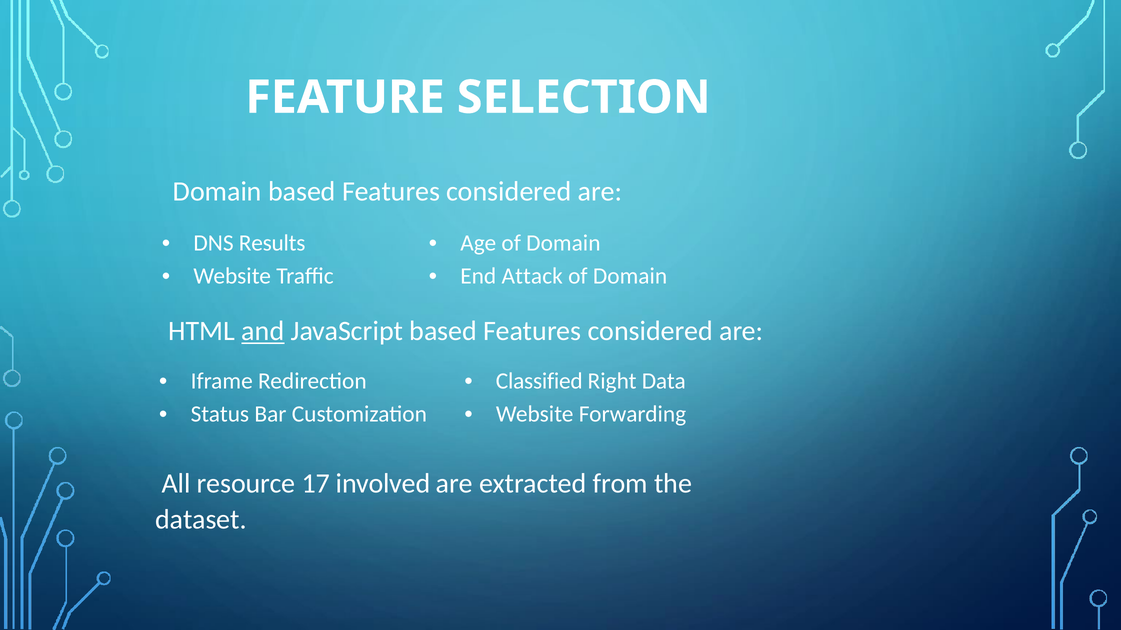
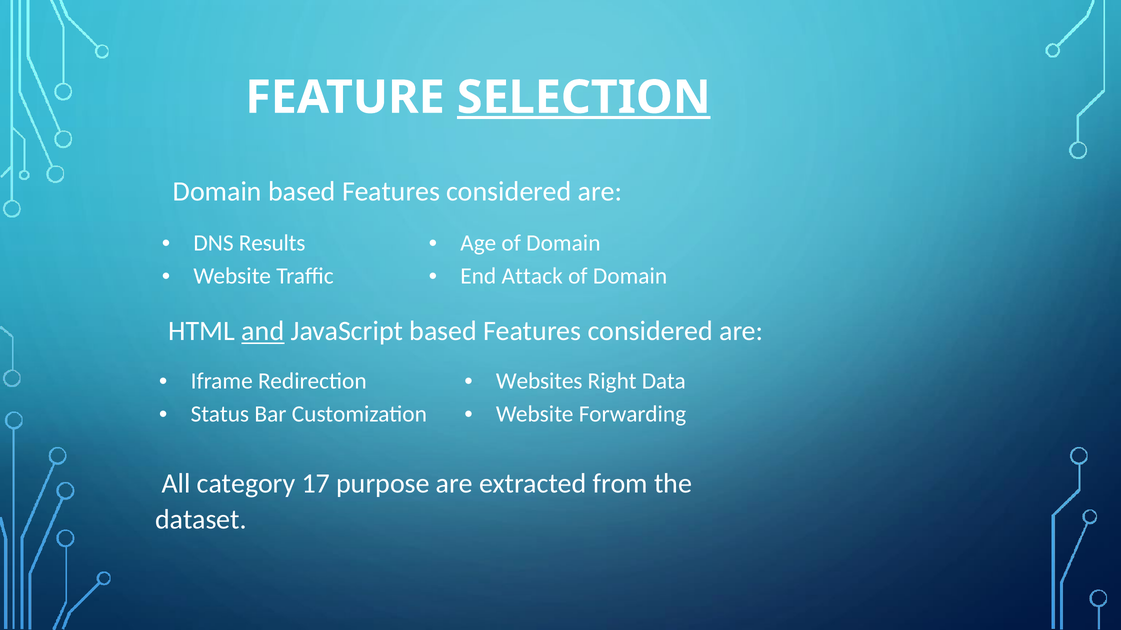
SELECTION underline: none -> present (584, 98)
Classified: Classified -> Websites (539, 381)
resource: resource -> category (246, 484)
involved: involved -> purpose (383, 484)
